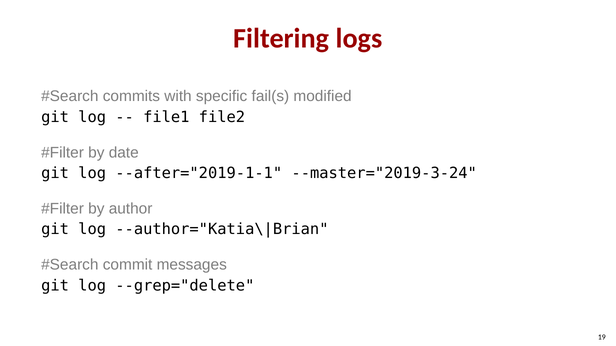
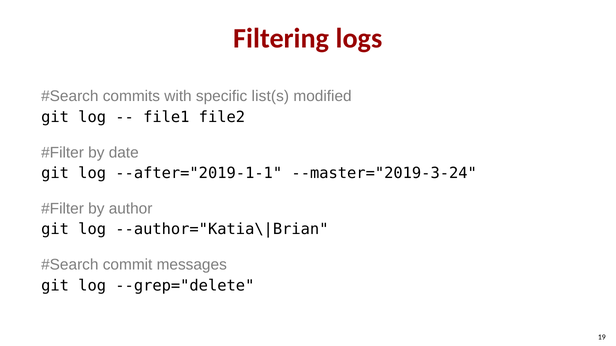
fail(s: fail(s -> list(s (270, 97)
